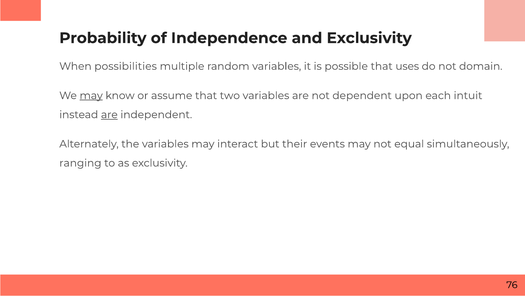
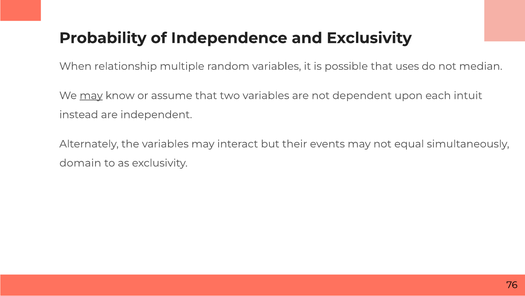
possibilities: possibilities -> relationship (126, 66)
domain: domain -> median (481, 66)
are underline: present -> none (109, 114)
ranging: ranging -> domain (80, 163)
